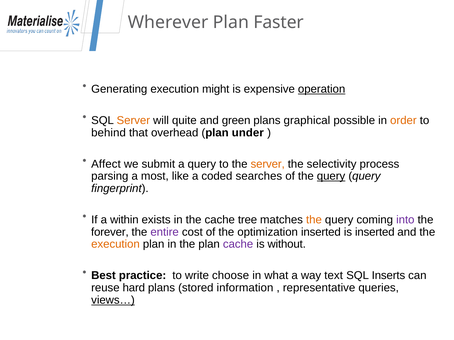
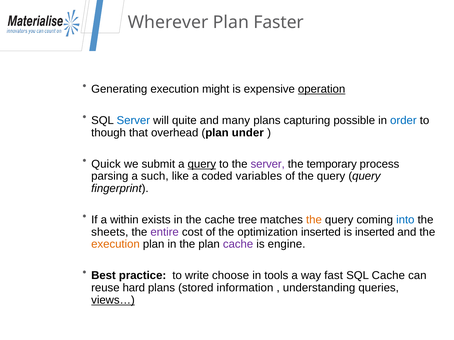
Server colour: orange -> blue (133, 121)
green: green -> many (236, 121)
graphical: graphical -> capturing (307, 121)
order colour: orange -> blue (403, 121)
behind: behind -> though (109, 133)
Affect: Affect -> Quick (106, 164)
query underline: none -> present (202, 164)
server colour: orange -> purple (268, 164)
selectivity: selectivity -> temporary (332, 164)
most: most -> such (155, 176)
searches: searches -> variables (259, 176)
query underline: present -> none (331, 176)
into colour: purple -> blue (405, 220)
forever: forever -> sheets (110, 232)
without: without -> engine (287, 245)
what: what -> tools (276, 276)
text: text -> fast (334, 276)
SQL Inserts: Inserts -> Cache (388, 276)
representative: representative -> understanding (319, 288)
